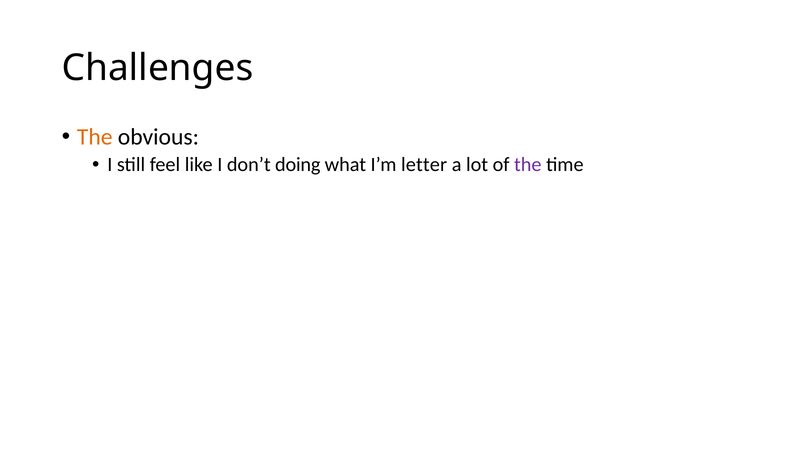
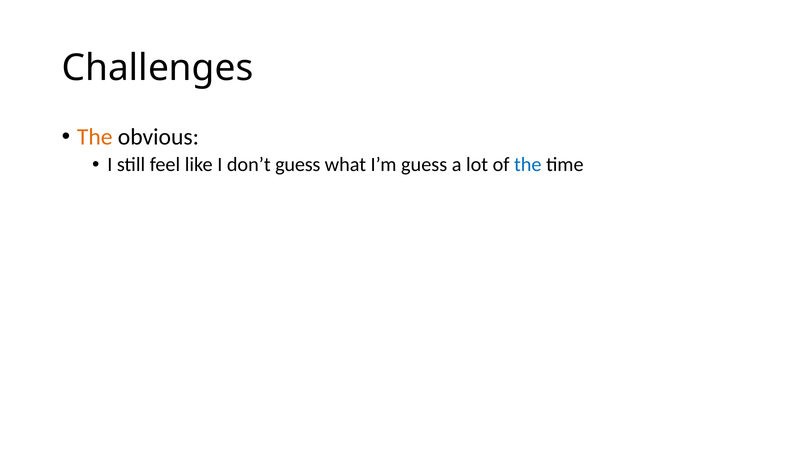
don’t doing: doing -> guess (298, 165)
I’m letter: letter -> guess (424, 165)
the colour: purple -> blue (528, 165)
